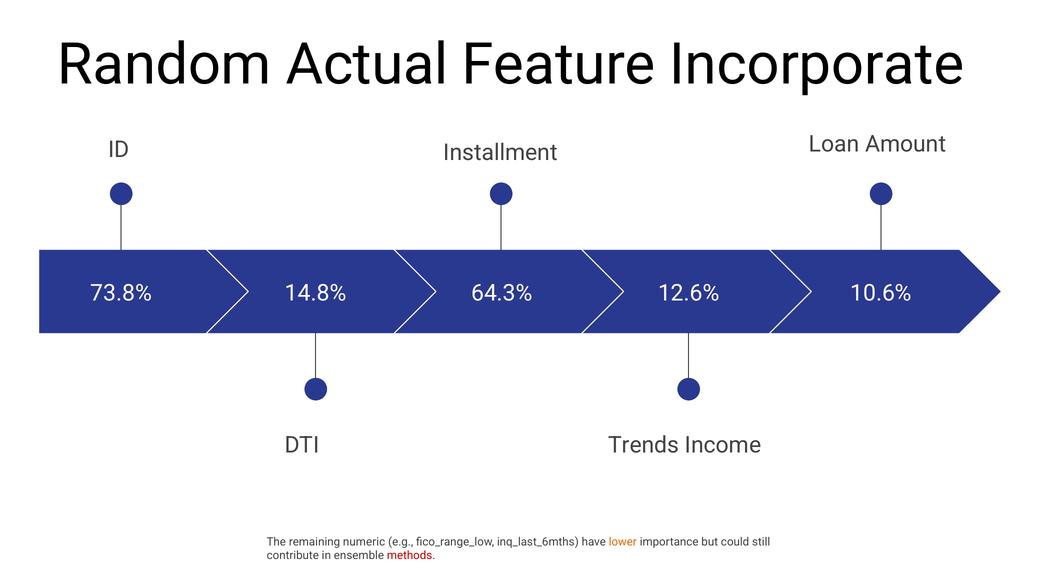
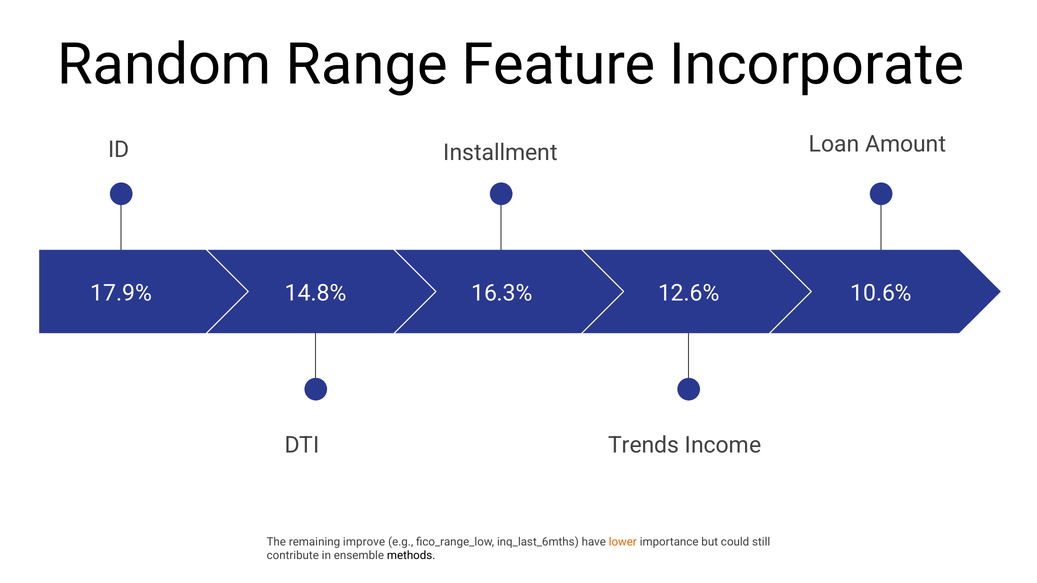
Actual: Actual -> Range (367, 65)
73.8%: 73.8% -> 17.9% (121, 293)
64.3%: 64.3% -> 16.3% (502, 293)
numeric: numeric -> improve (364, 542)
methods colour: red -> black (411, 556)
